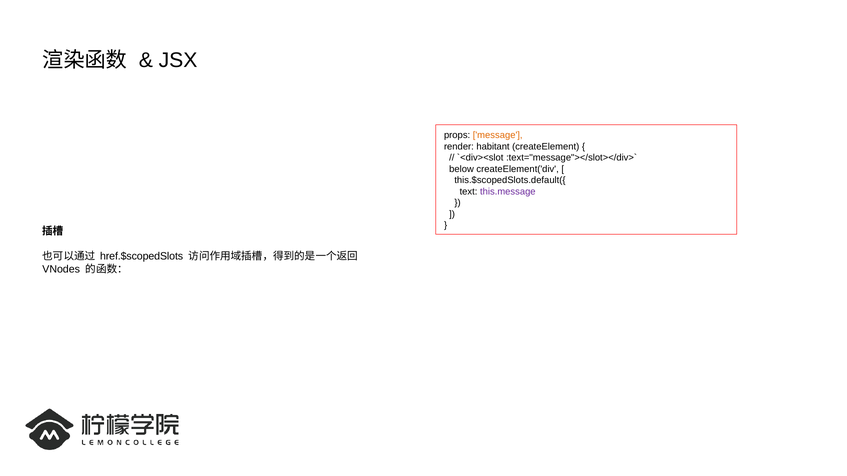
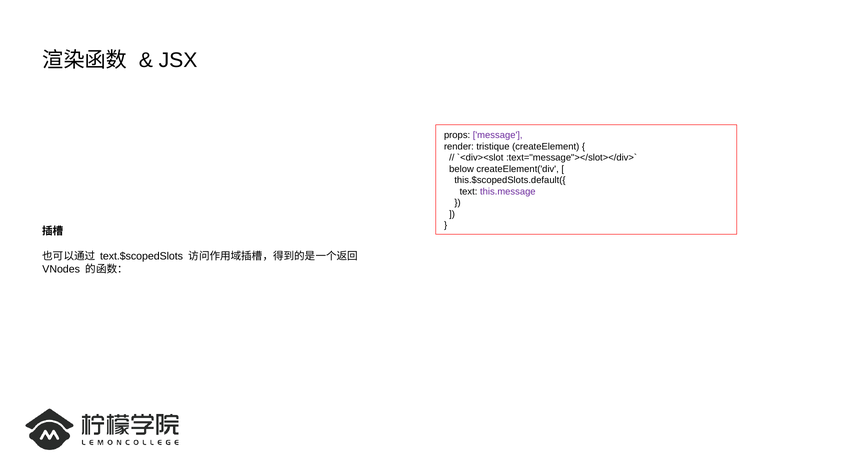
message colour: orange -> purple (498, 135)
habitant: habitant -> tristique (493, 147)
href.$scopedSlots: href.$scopedSlots -> text.$scopedSlots (142, 257)
